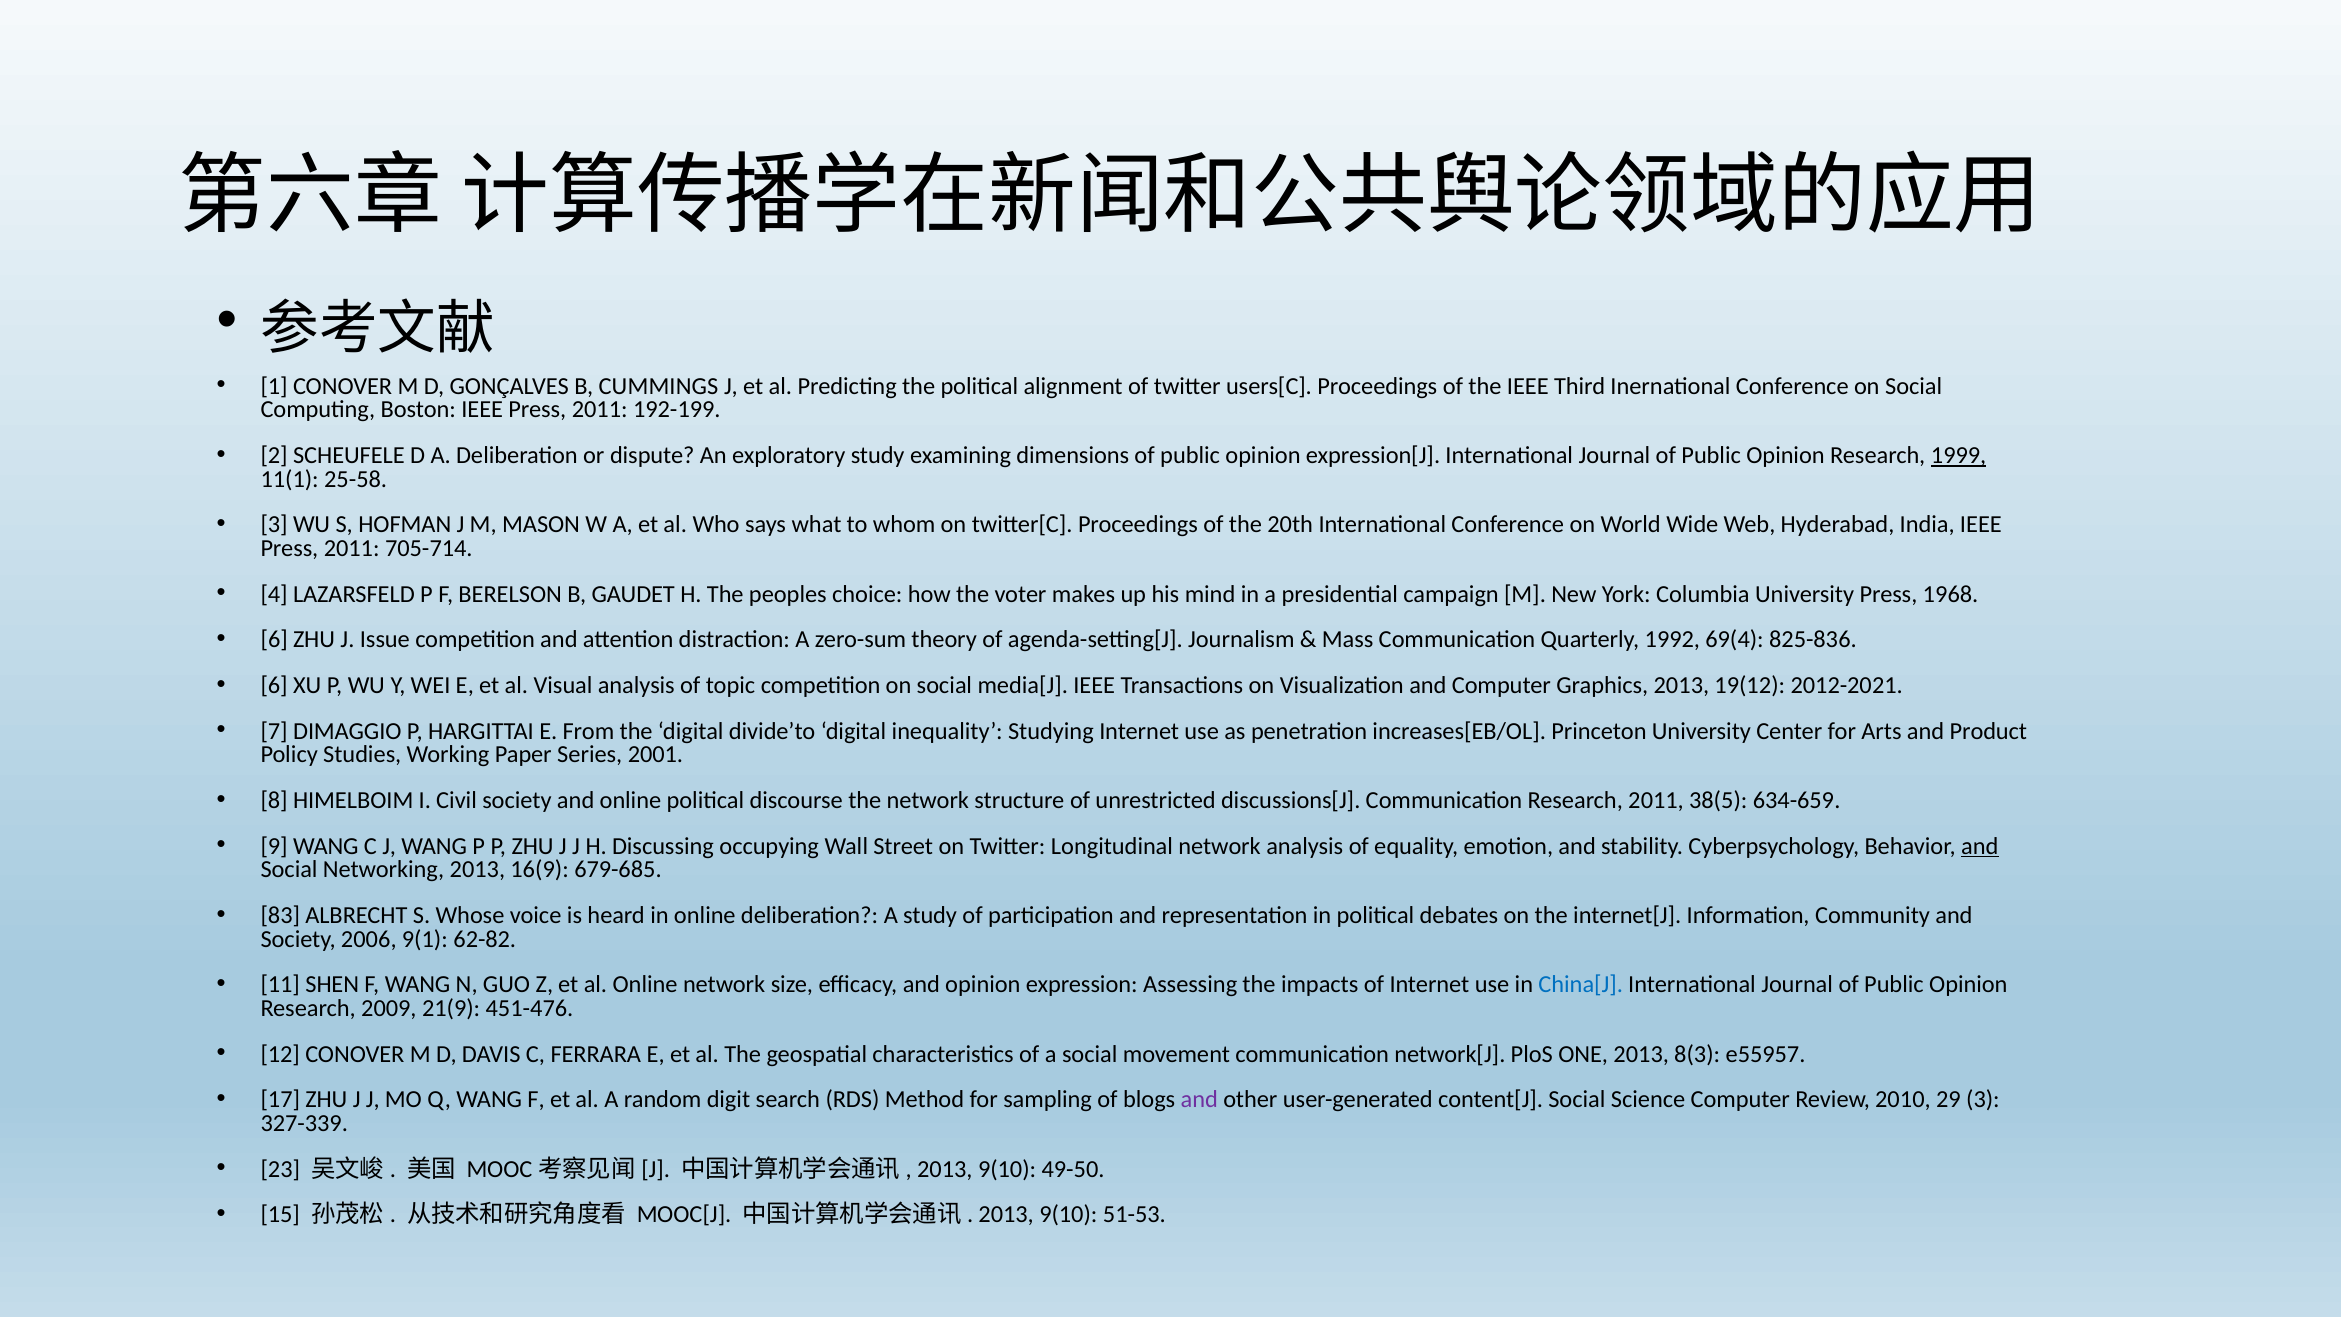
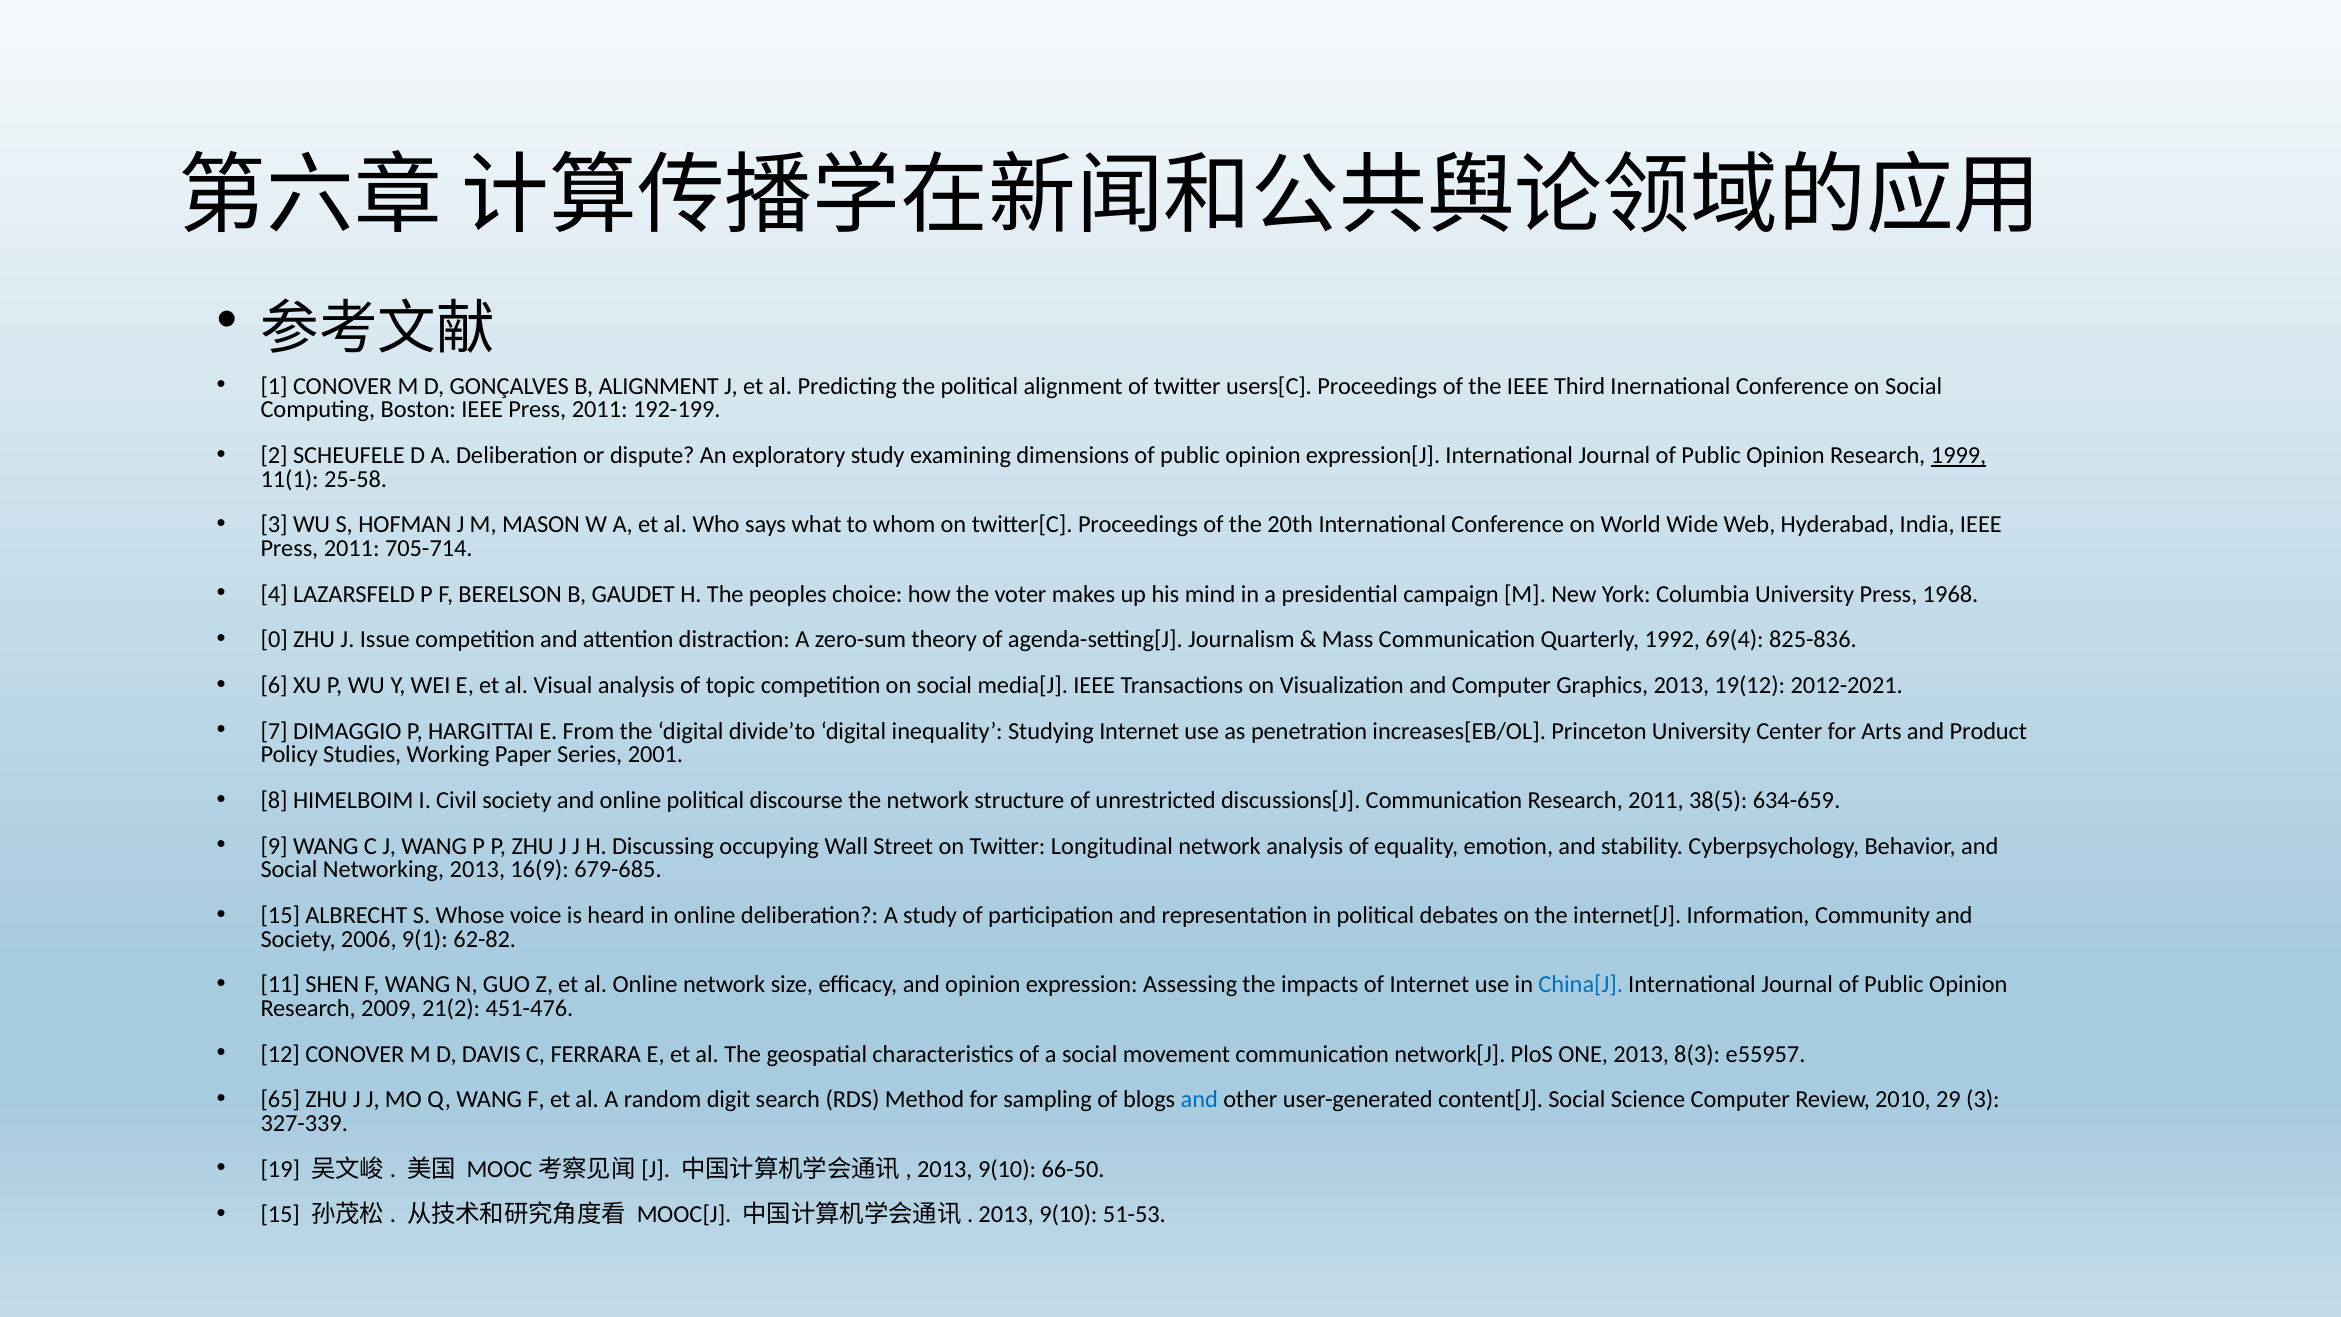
B CUMMINGS: CUMMINGS -> ALIGNMENT (659, 386)
6: 6 -> 0 (274, 640)
and underline: present -> none (1980, 846)
83: 83 -> 15 (280, 915)
21(9: 21(9 -> 21(2 (451, 1008)
17: 17 -> 65 (280, 1099)
and colour: purple -> blue (1199, 1099)
23: 23 -> 19 (280, 1169)
49-50: 49-50 -> 66-50 (1073, 1169)
